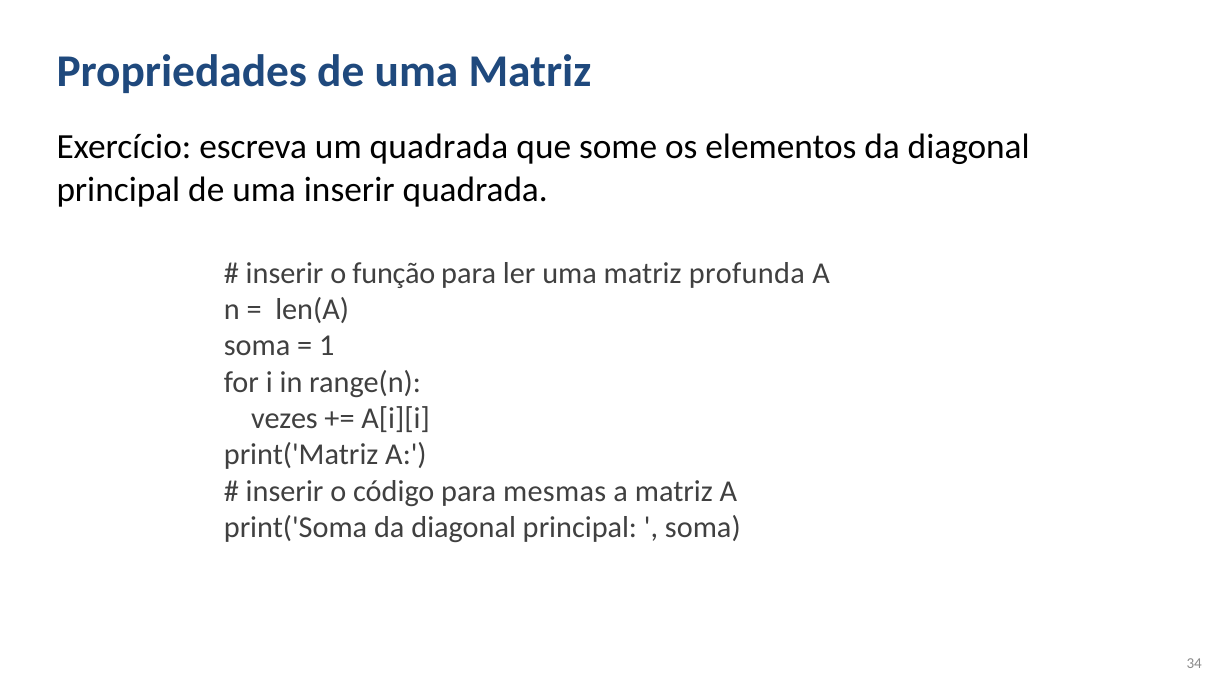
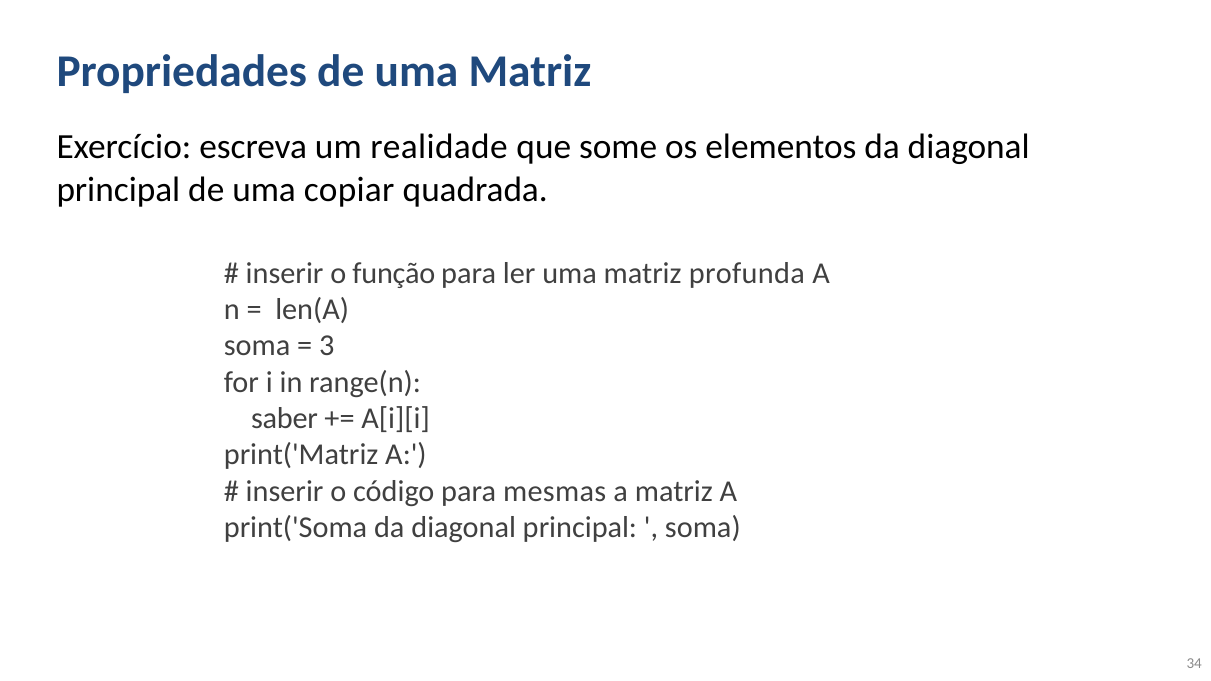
um quadrada: quadrada -> realidade (439, 147)
uma inserir: inserir -> copiar (349, 189)
1: 1 -> 3 (327, 346)
vezes: vezes -> saber (284, 419)
